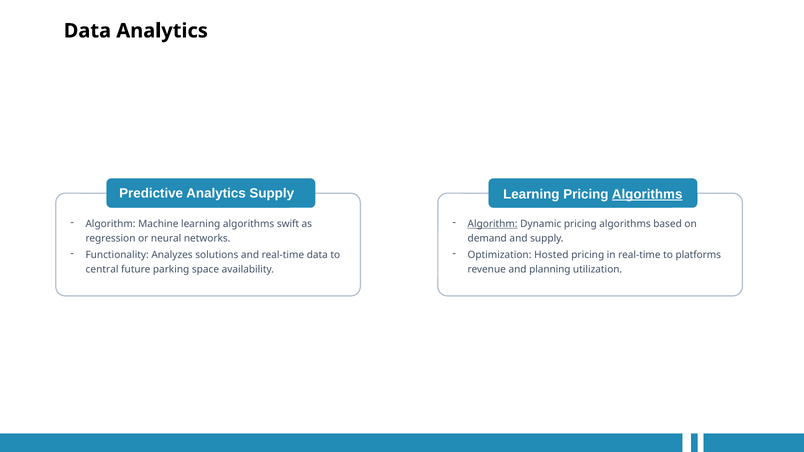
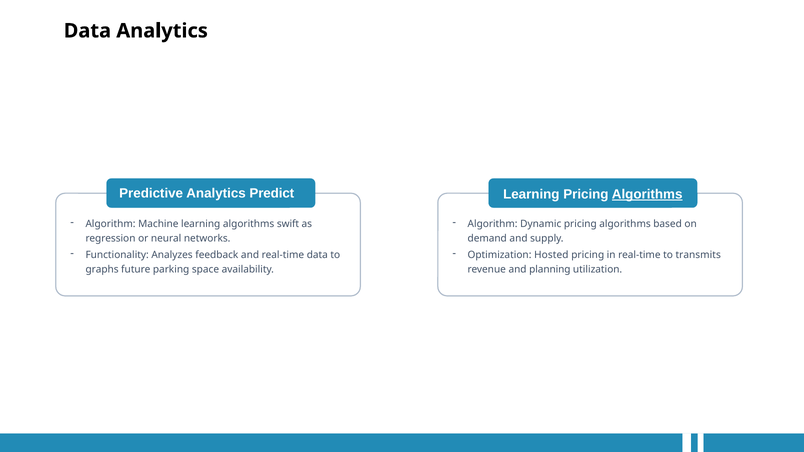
Analytics Supply: Supply -> Predict (272, 194)
Algorithm underline: present -> none (493, 224)
solutions: solutions -> feedback (217, 255)
platforms: platforms -> transmits (698, 255)
central: central -> graphs (102, 270)
